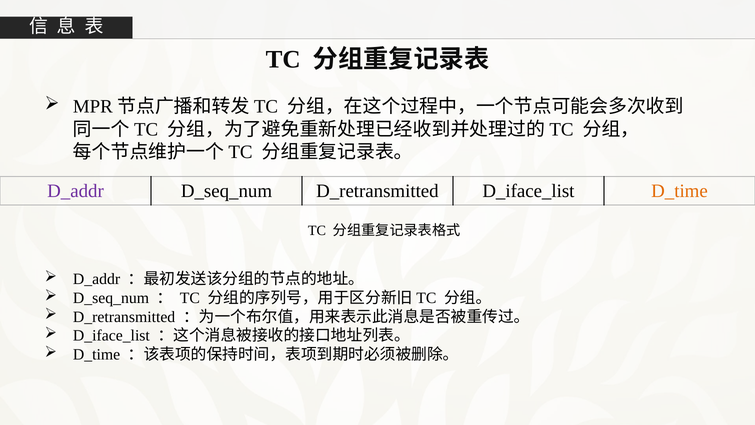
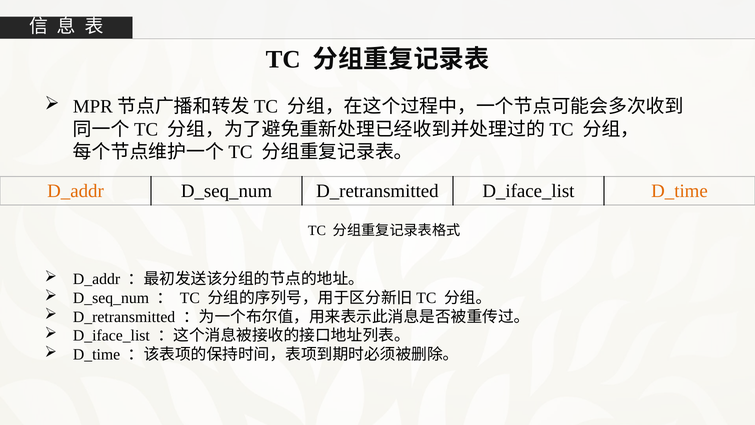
D_addr colour: purple -> orange (76, 191)
